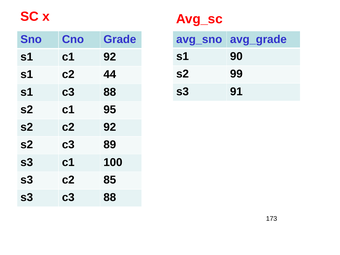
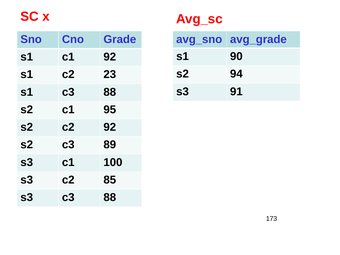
99: 99 -> 94 (236, 74)
44: 44 -> 23 (110, 74)
